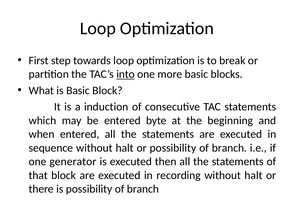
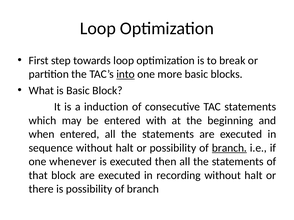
byte: byte -> with (156, 121)
branch underline: none -> present (229, 148)
generator: generator -> whenever (73, 162)
